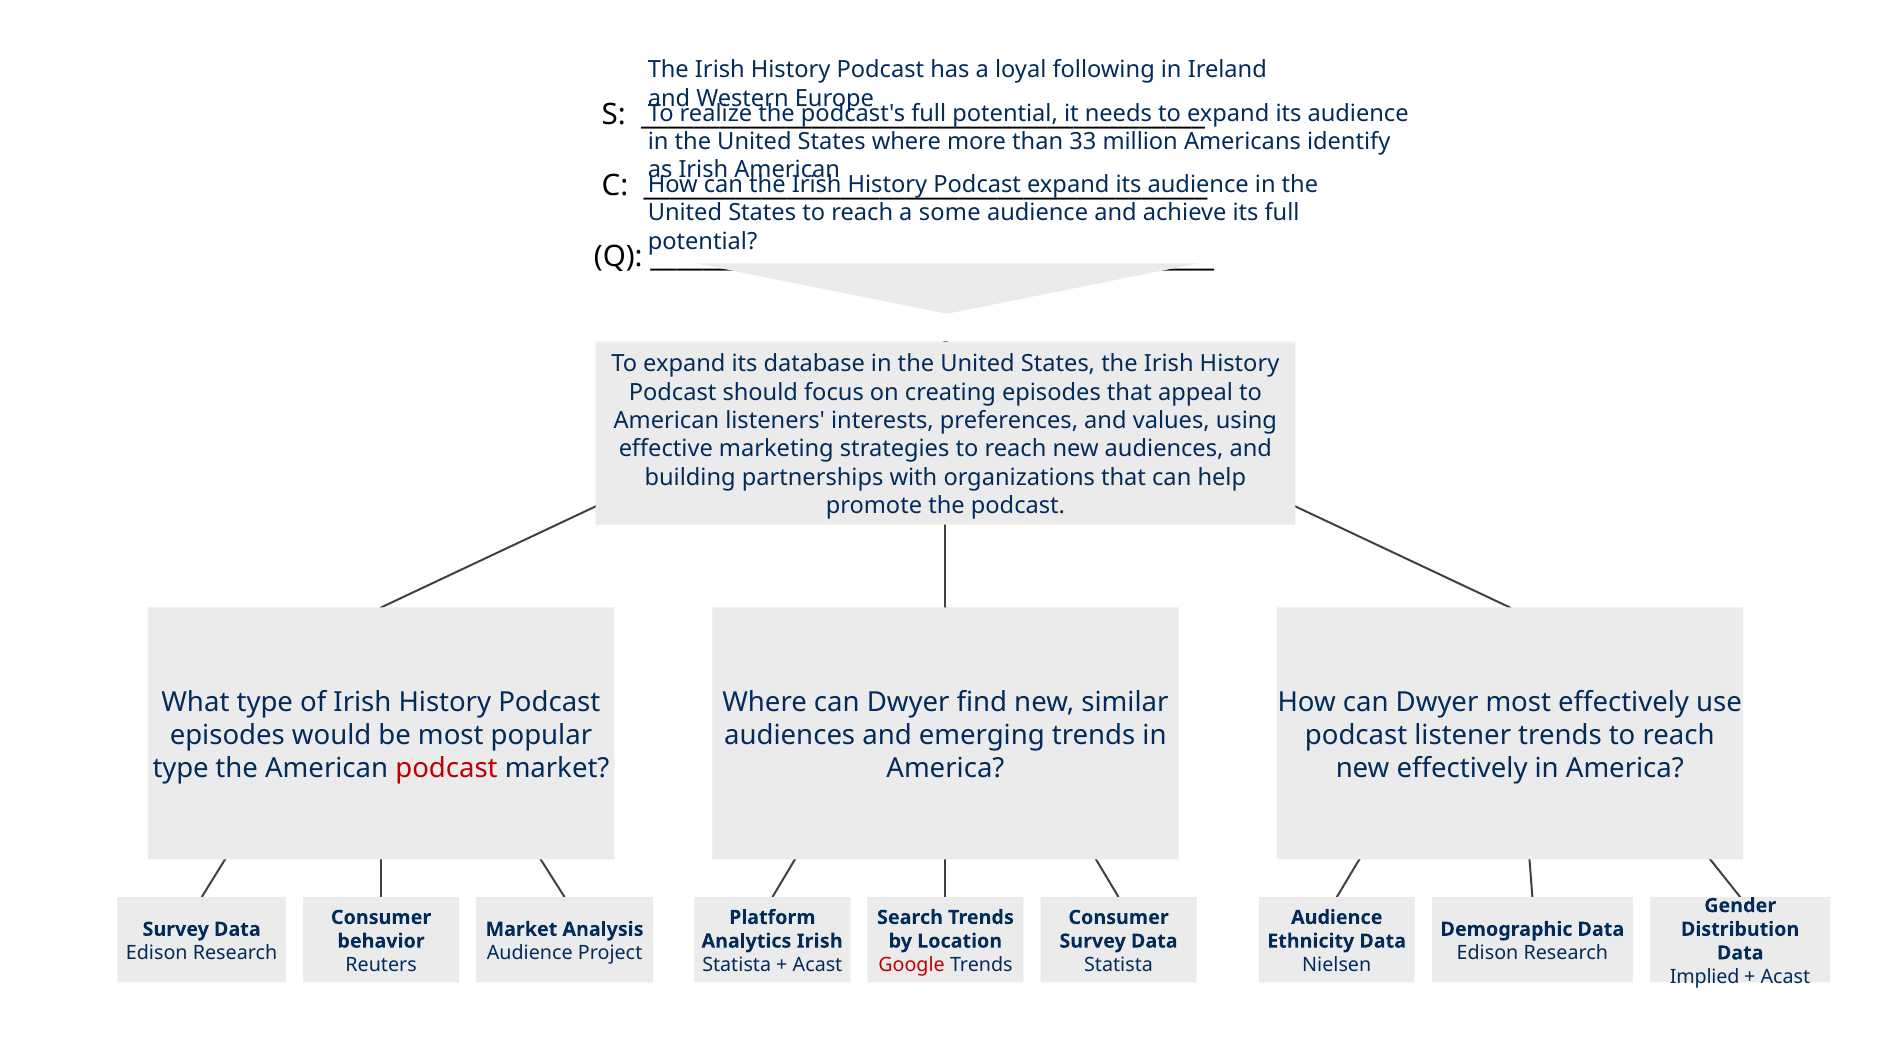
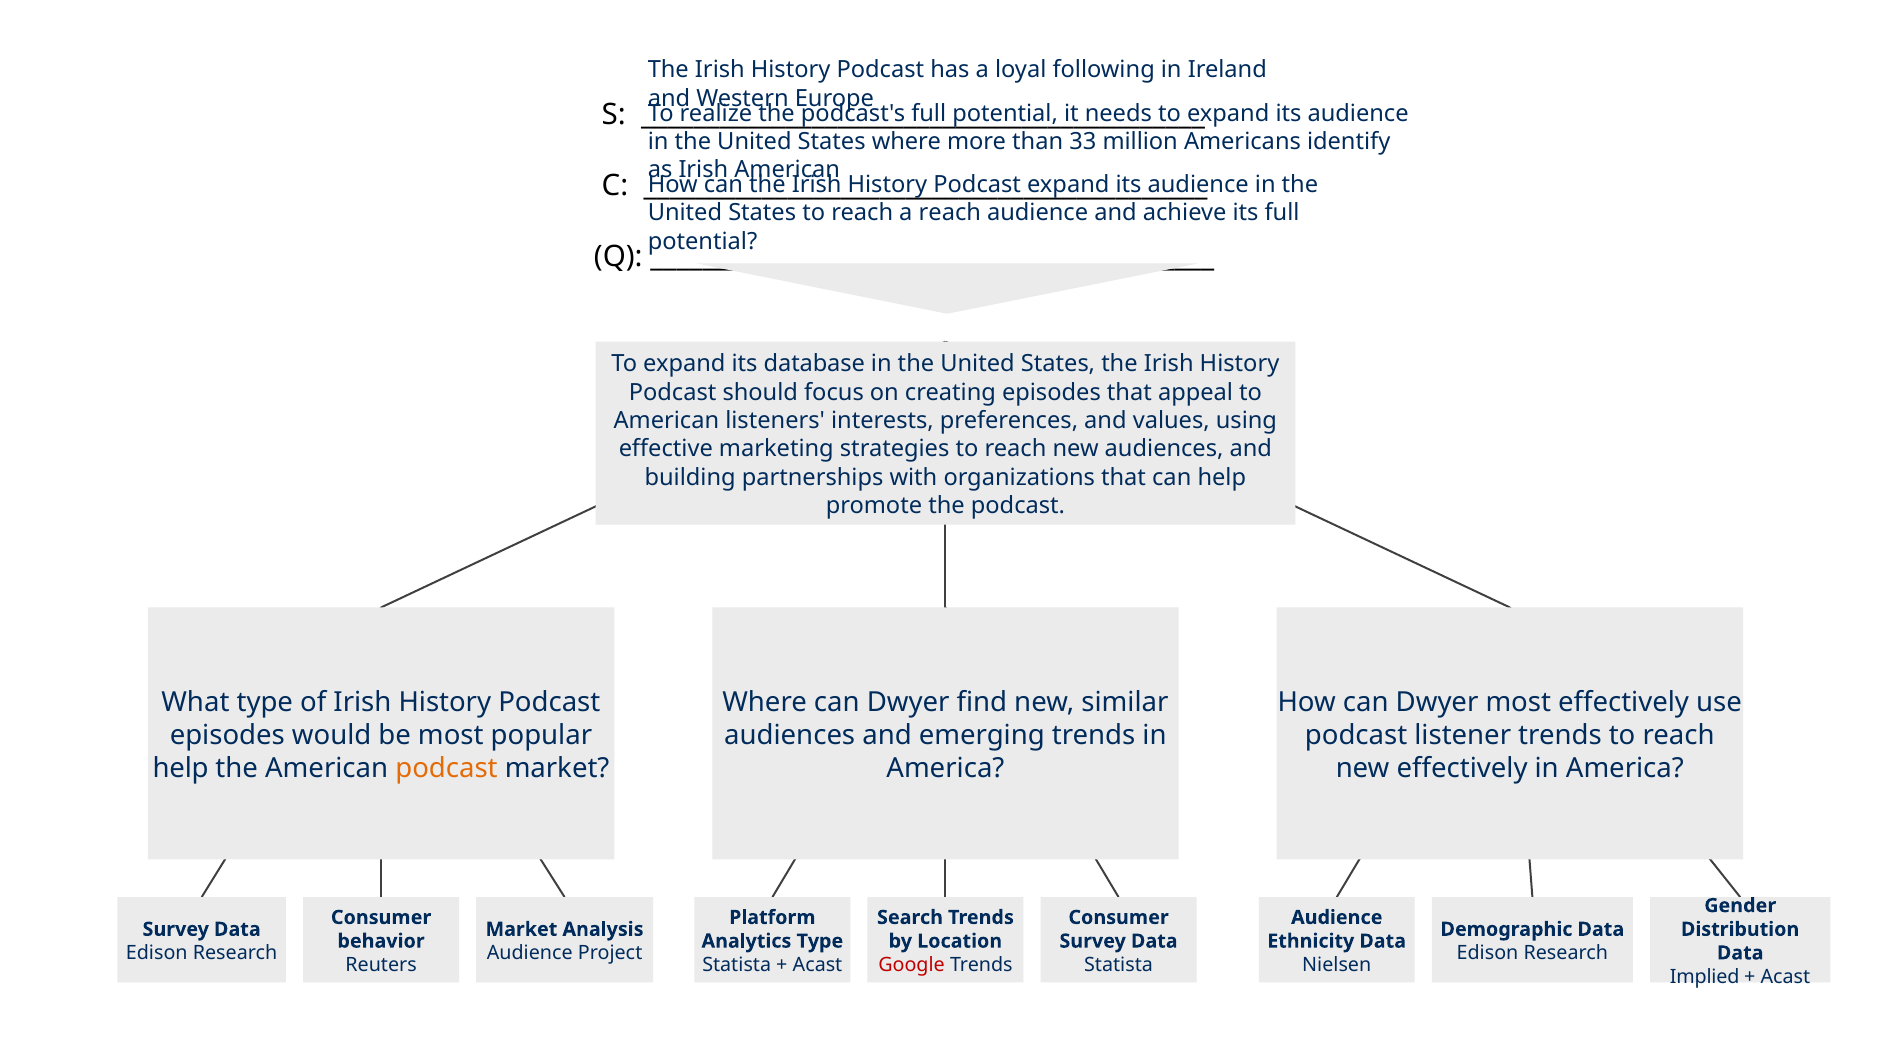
a some: some -> reach (950, 213)
type: type -> help (181, 768)
podcast colour: red -> orange (446, 768)
Analytics Irish: Irish -> Type (820, 941)
